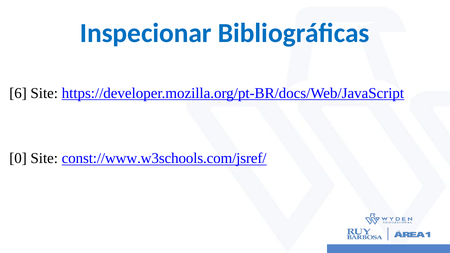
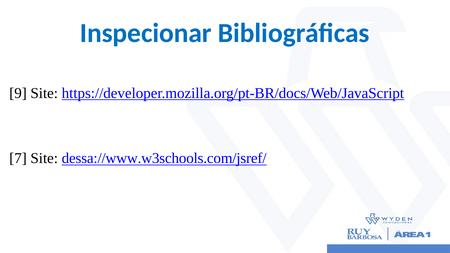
6: 6 -> 9 (18, 93)
0: 0 -> 7 (18, 158)
const://www.w3schools.com/jsref/: const://www.w3schools.com/jsref/ -> dessa://www.w3schools.com/jsref/ (164, 158)
